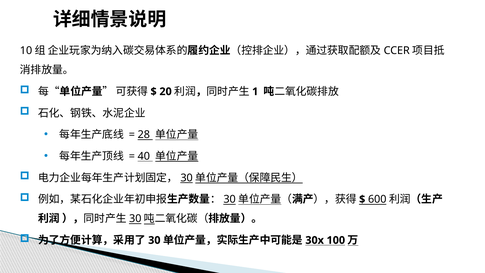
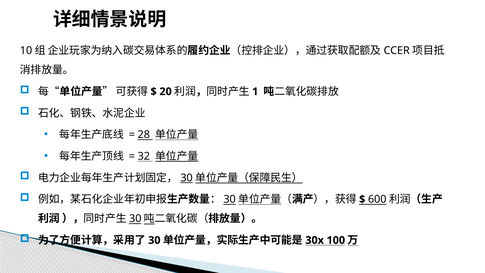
40: 40 -> 32 (144, 156)
